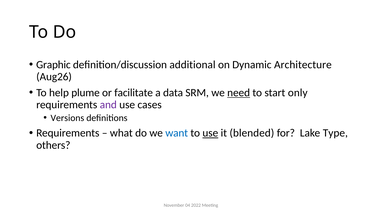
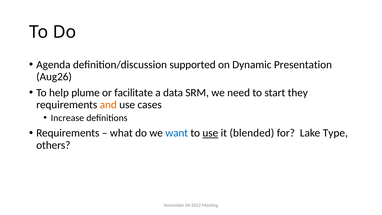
Graphic: Graphic -> Agenda (53, 65)
additional: additional -> supported (193, 65)
Architecture: Architecture -> Presentation (303, 65)
need underline: present -> none (239, 93)
only: only -> they (298, 93)
and colour: purple -> orange (108, 105)
Versions: Versions -> Increase (67, 118)
